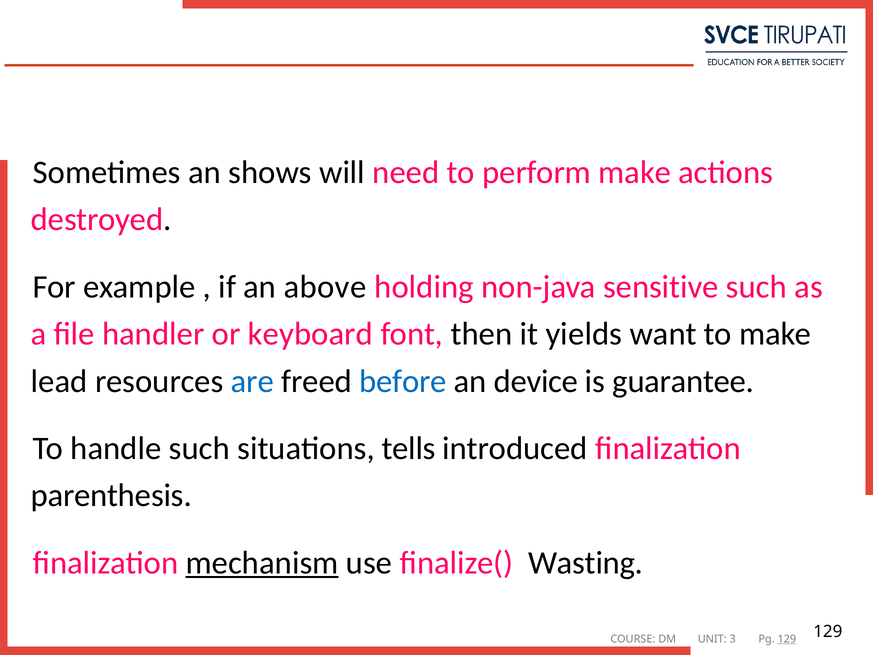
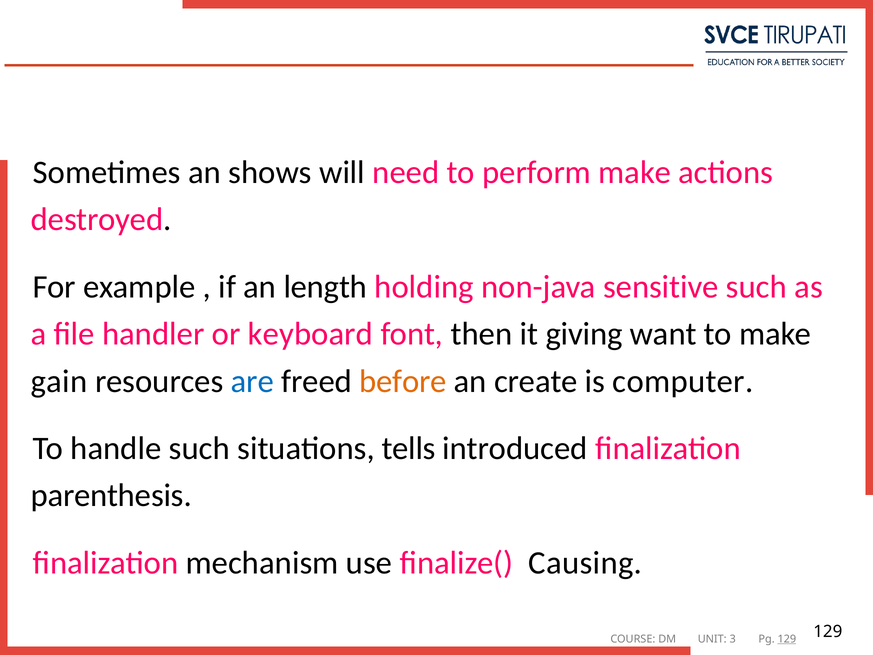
above: above -> length (325, 287)
yields: yields -> giving (584, 334)
lead: lead -> gain (59, 381)
before colour: blue -> orange (403, 381)
device: device -> create (536, 381)
guarantee: guarantee -> computer (683, 381)
mechanism underline: present -> none (262, 563)
Wasting: Wasting -> Causing (585, 563)
